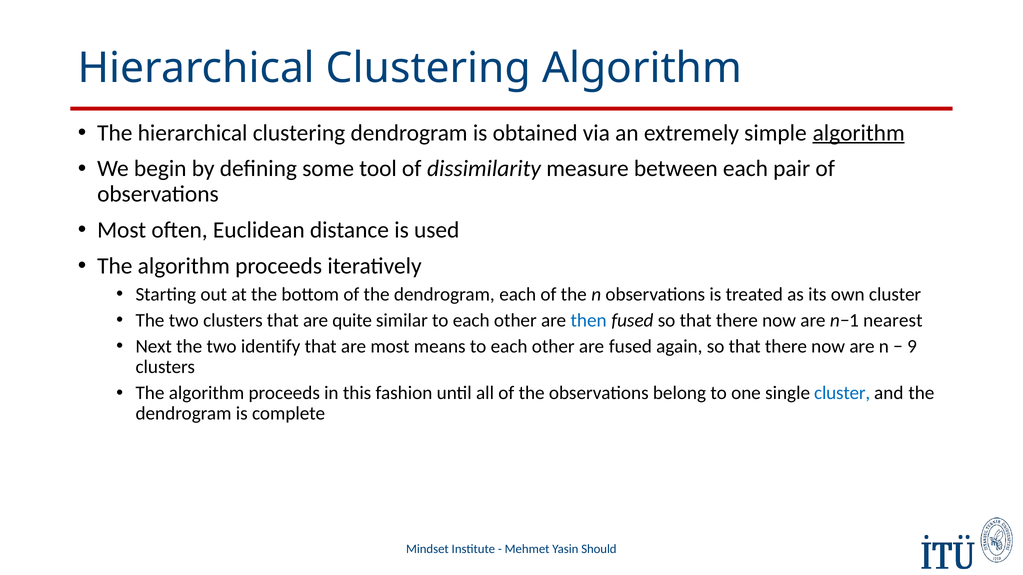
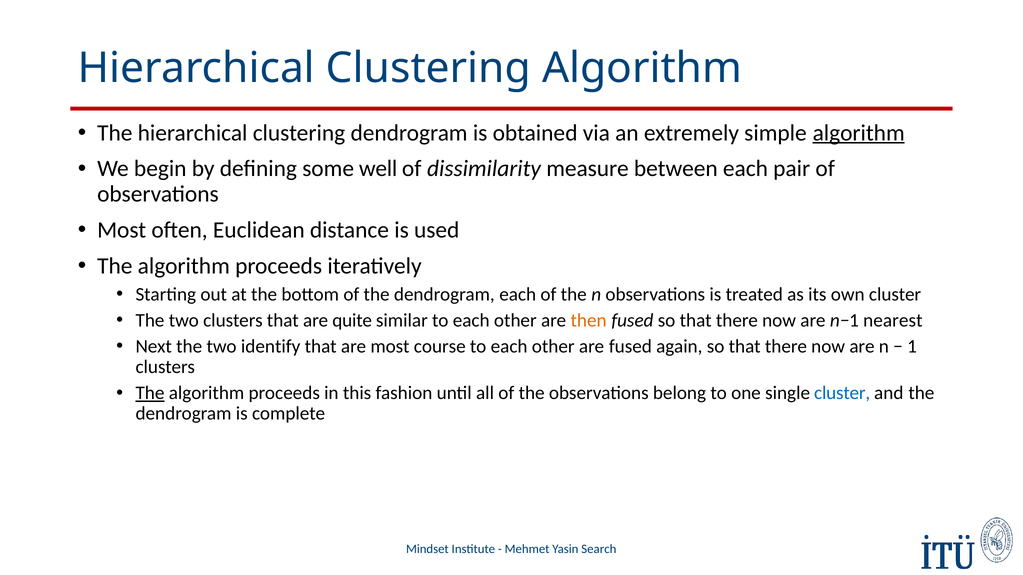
tool: tool -> well (378, 169)
then colour: blue -> orange (589, 320)
means: means -> course (440, 346)
9: 9 -> 1 (912, 346)
The underline: none -> present (150, 393)
Should: Should -> Search (599, 550)
